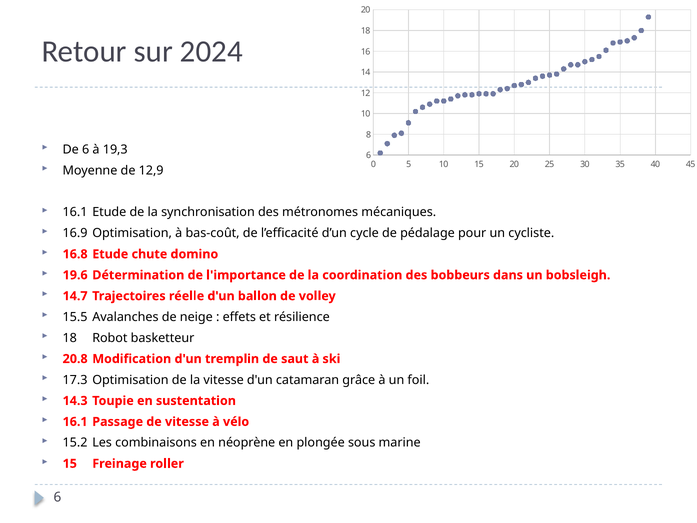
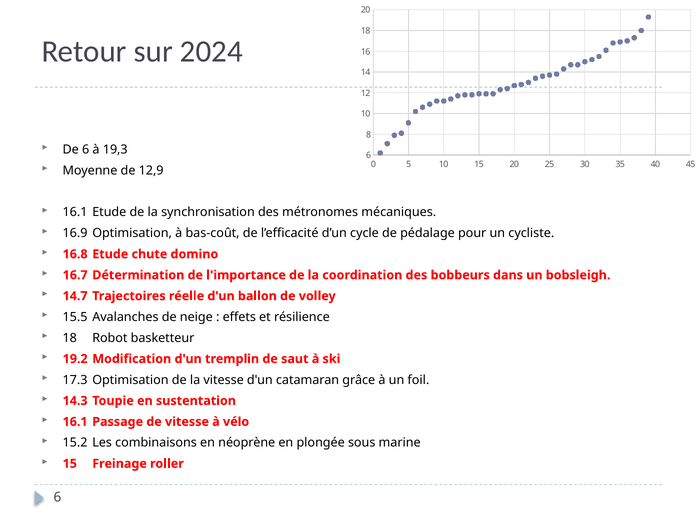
19.6: 19.6 -> 16.7 (75, 275)
20.8: 20.8 -> 19.2 (75, 359)
